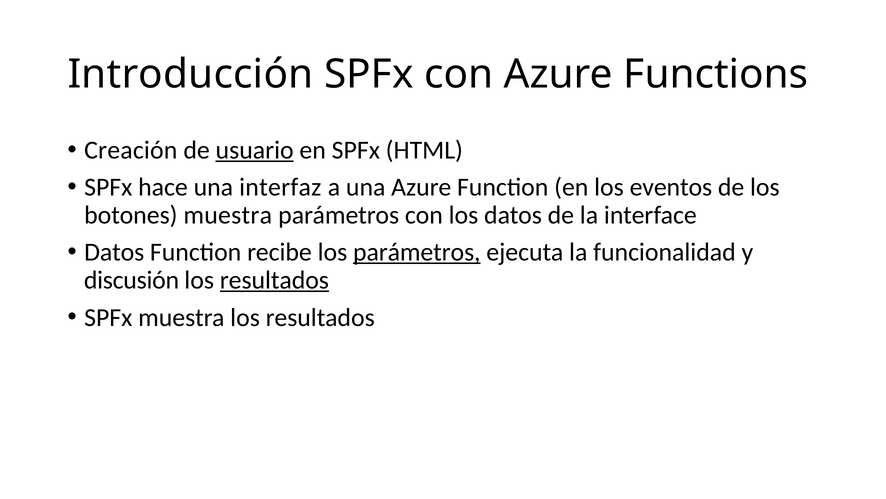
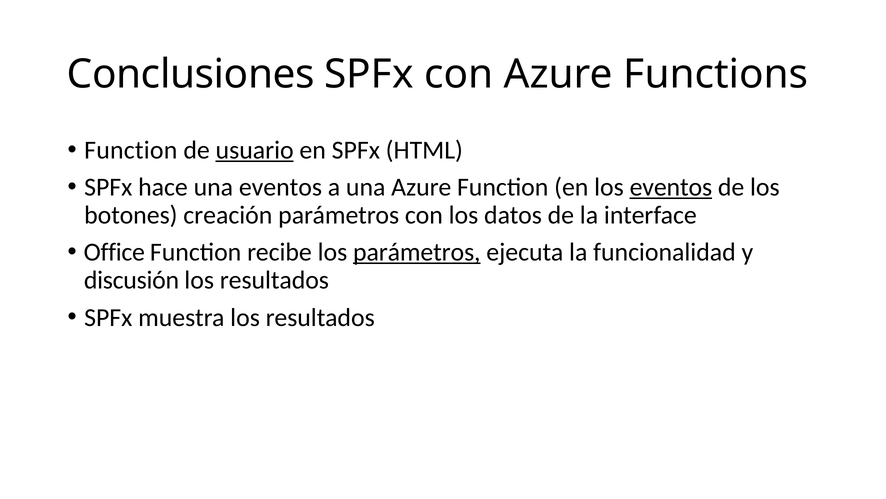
Introducción: Introducción -> Conclusiones (191, 74)
Creación: Creación -> Function (131, 150)
una interfaz: interfaz -> eventos (280, 187)
eventos underline: none -> present (671, 187)
botones muestra: muestra -> creación (228, 215)
Datos: Datos -> Office (114, 252)
resultados underline: present -> none (274, 280)
